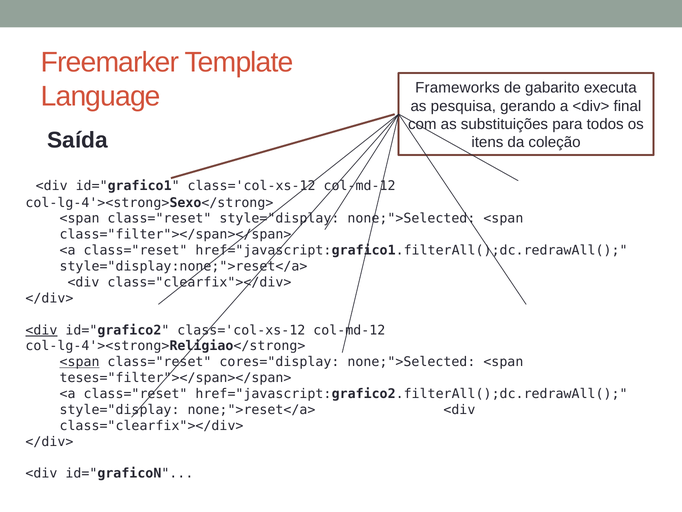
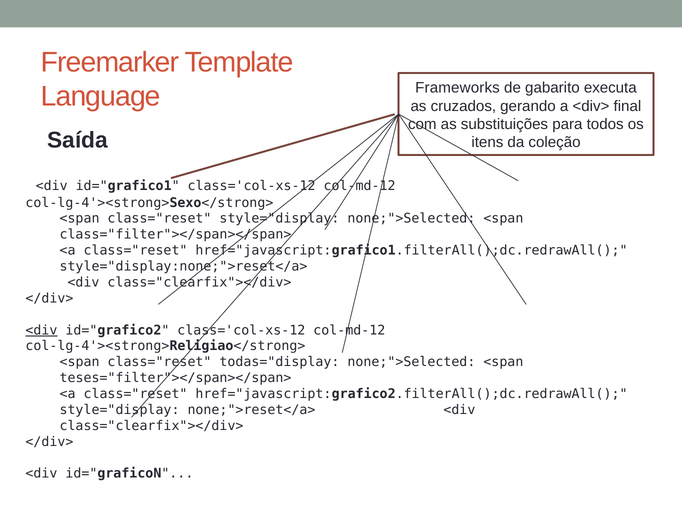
pesquisa: pesquisa -> cruzados (463, 106)
<span underline: present -> none (80, 362)
cores="display: cores="display -> todas="display (279, 362)
